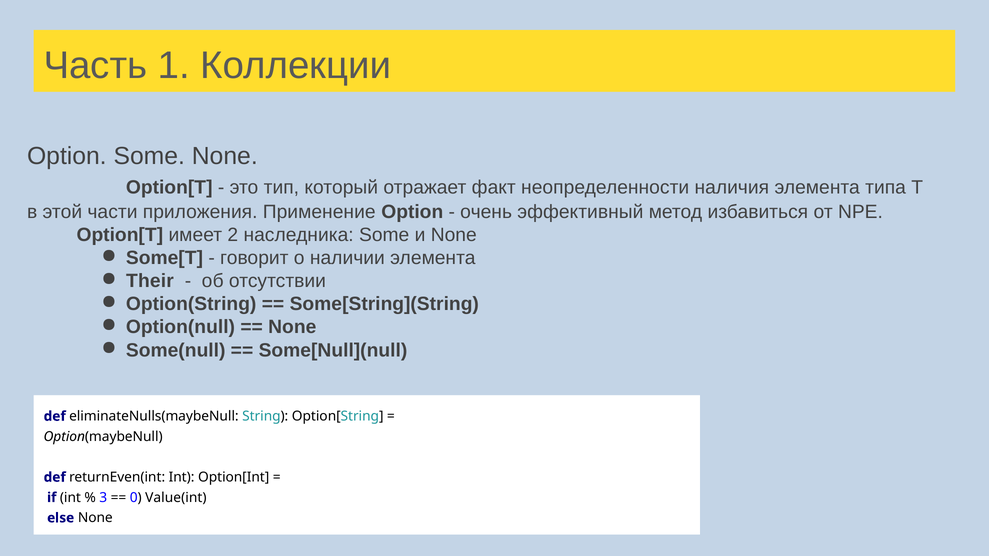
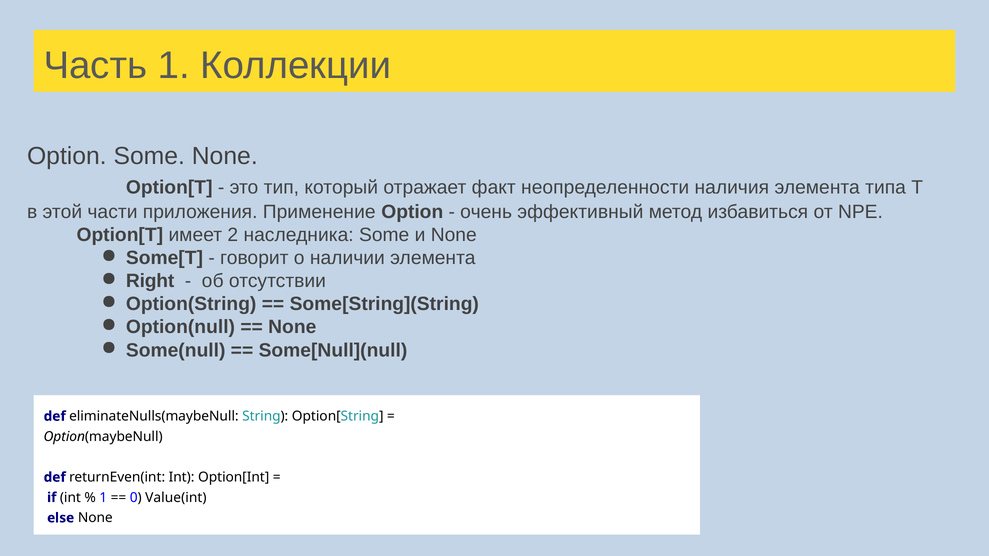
Their: Their -> Right (150, 281)
3: 3 -> 1 (103, 498)
